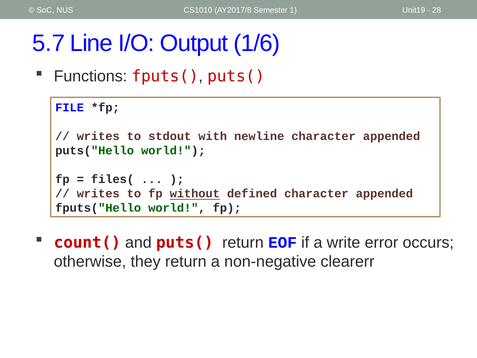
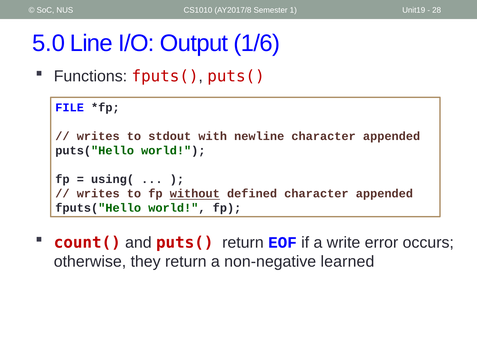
5.7: 5.7 -> 5.0 (49, 43)
files(: files( -> using( (113, 179)
clearerr: clearerr -> learned (347, 261)
